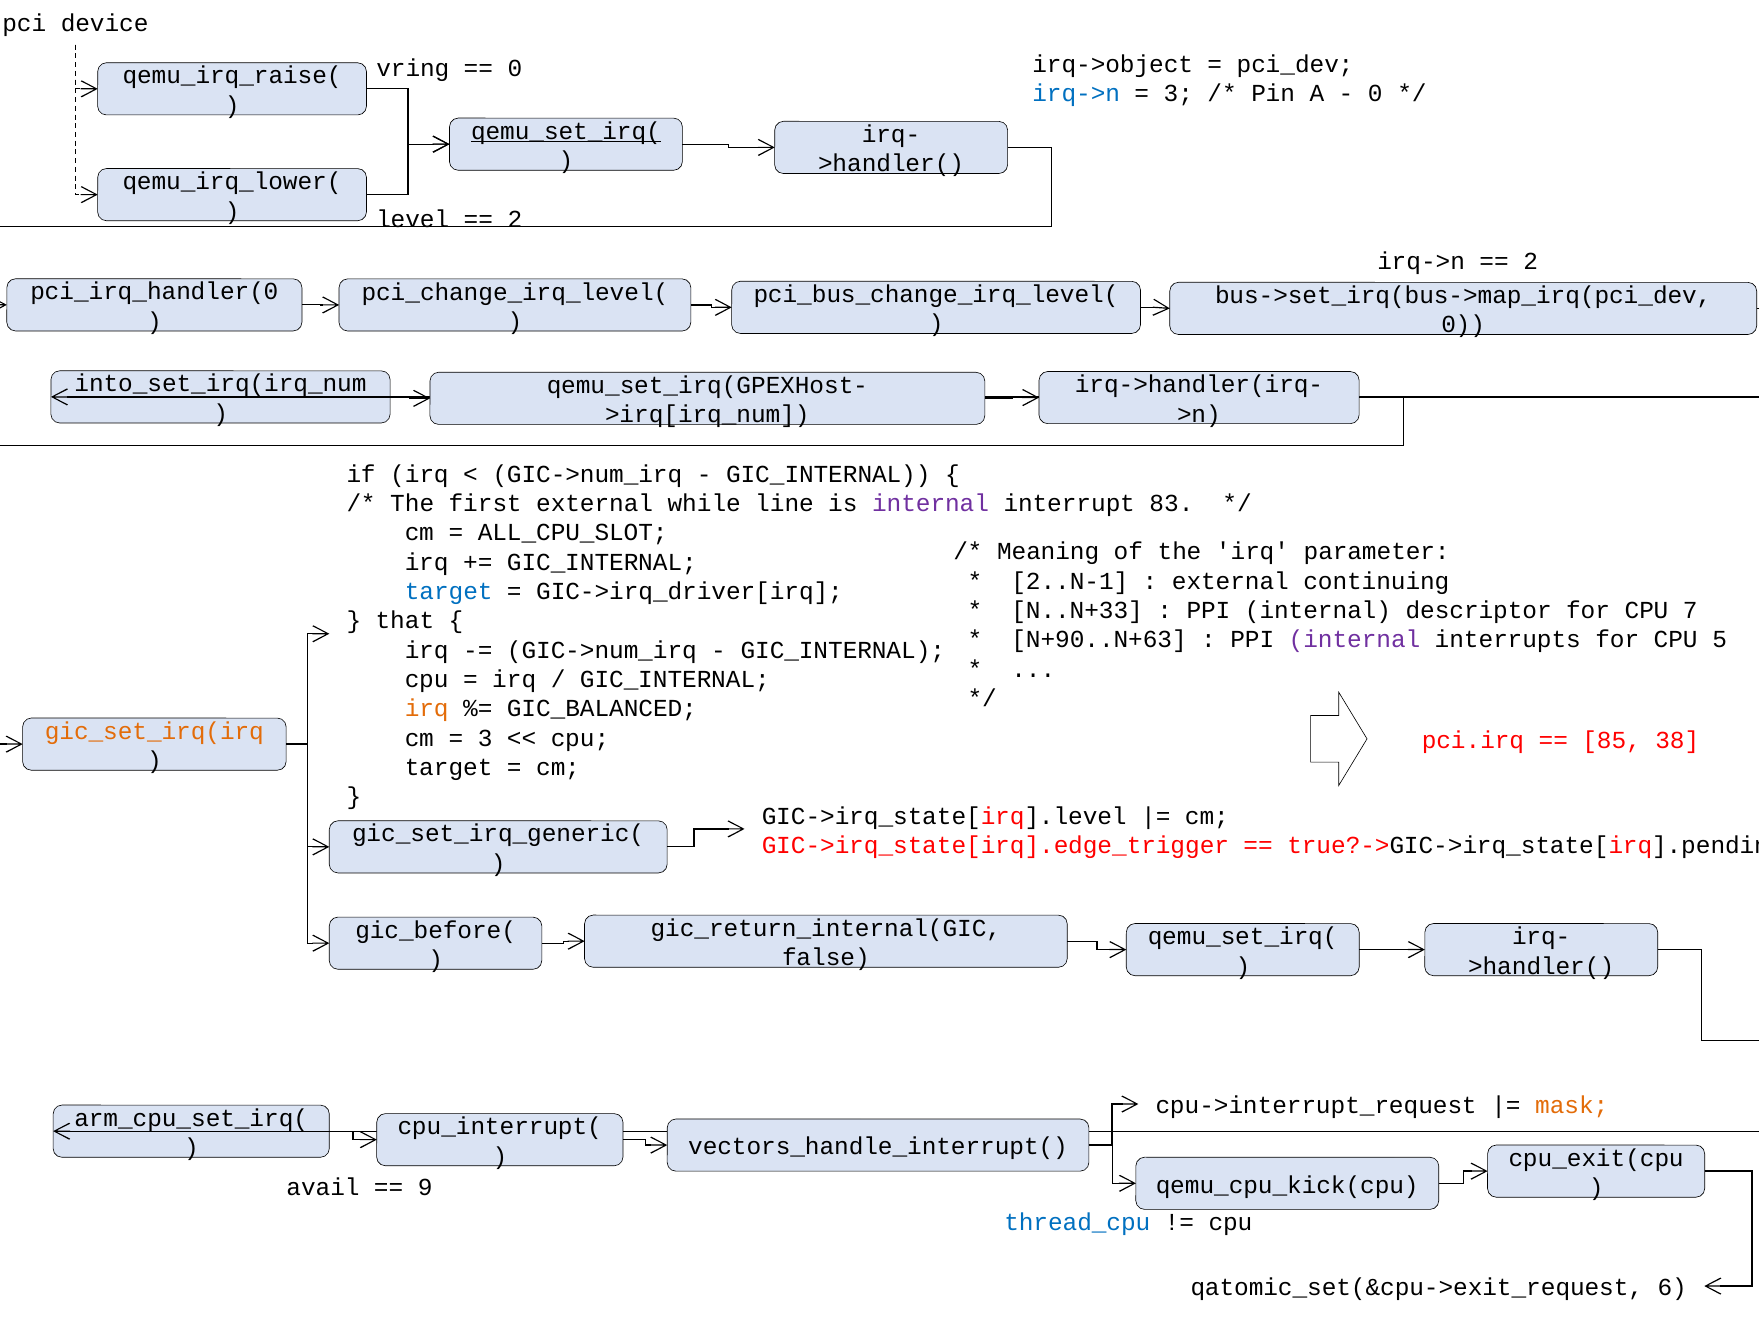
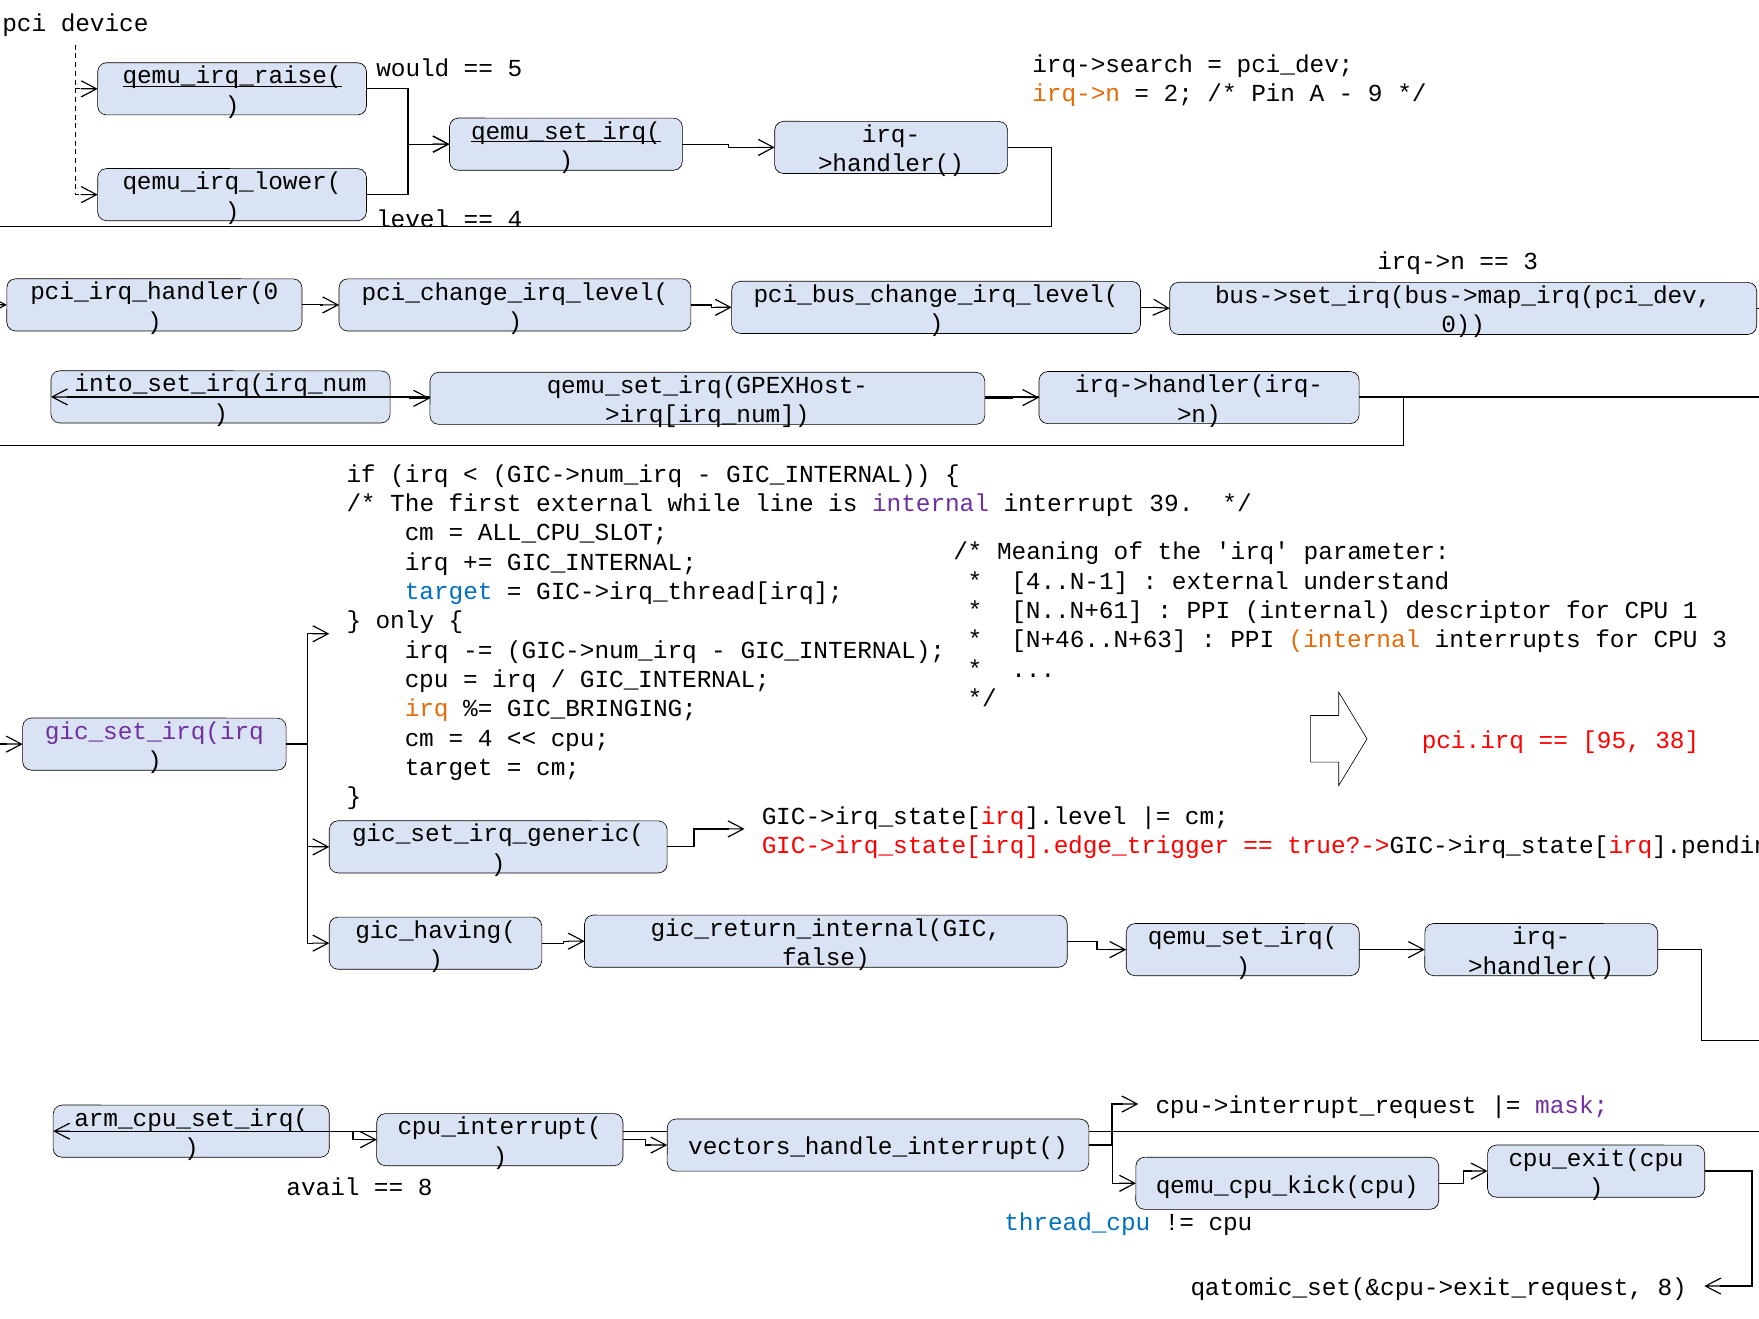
irq->object: irq->object -> irq->search (1113, 65)
vring: vring -> would (413, 69)
0: 0 -> 5 (515, 69)
qemu_irq_raise( underline: none -> present (232, 76)
irq->n colour: blue -> orange (1076, 94)
3: 3 -> 2 (1178, 94)
0: 0 -> 9 (1375, 94)
2: 2 -> 4 (515, 220)
2: 2 -> 3 (1531, 262)
83: 83 -> 39 (1171, 503)
2..N-1: 2..N-1 -> 4..N-1 (1070, 581)
continuing: continuing -> understand (1376, 581)
GIC->irq_driver[irq: GIC->irq_driver[irq -> GIC->irq_thread[irq (690, 592)
N..N+33: N..N+33 -> N..N+61 (1077, 611)
7: 7 -> 1 (1690, 611)
that: that -> only (405, 621)
N+90..N+63: N+90..N+63 -> N+46..N+63 (1099, 640)
internal colour: purple -> orange (1355, 640)
CPU 5: 5 -> 3 (1720, 640)
GIC_BALANCED: GIC_BALANCED -> GIC_BRINGING (602, 709)
gic_set_irq(irq colour: orange -> purple (154, 731)
3: 3 -> 4 (485, 738)
85: 85 -> 95 (1612, 741)
gic_before(: gic_before( -> gic_having( (436, 930)
mask colour: orange -> purple (1572, 1106)
9: 9 -> 8 (425, 1187)
qatomic_set(&cpu->exit_request 6: 6 -> 8 (1672, 1288)
